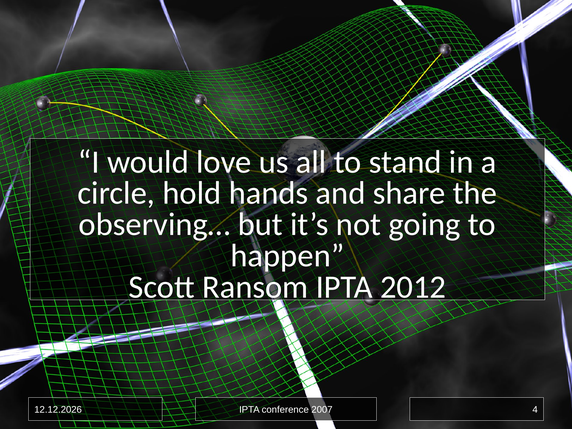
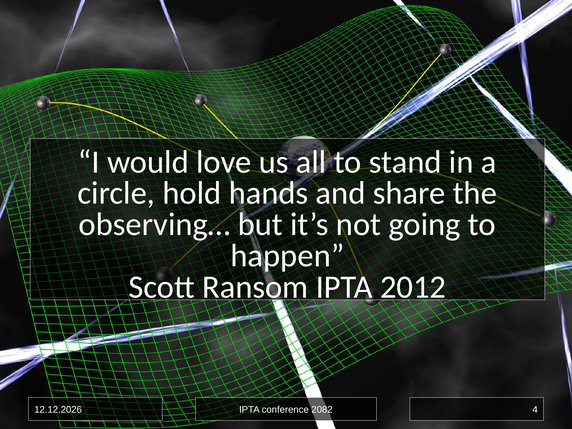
2007: 2007 -> 2082 (322, 410)
